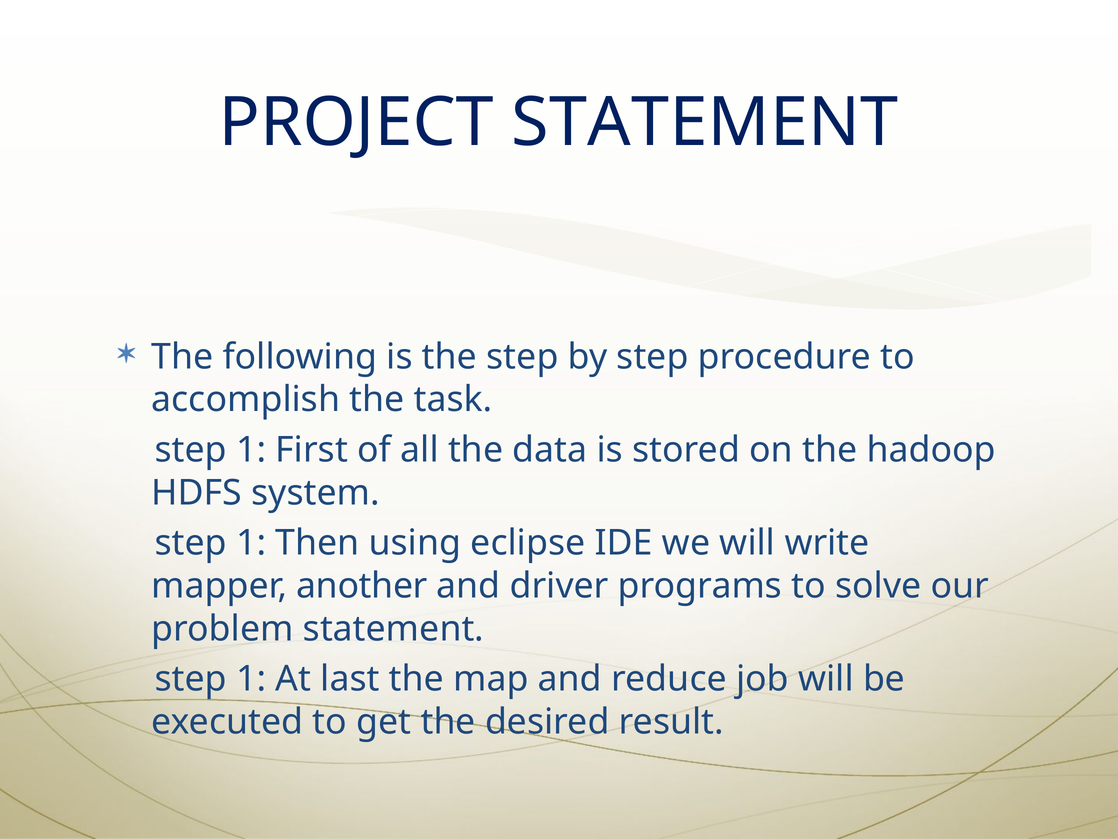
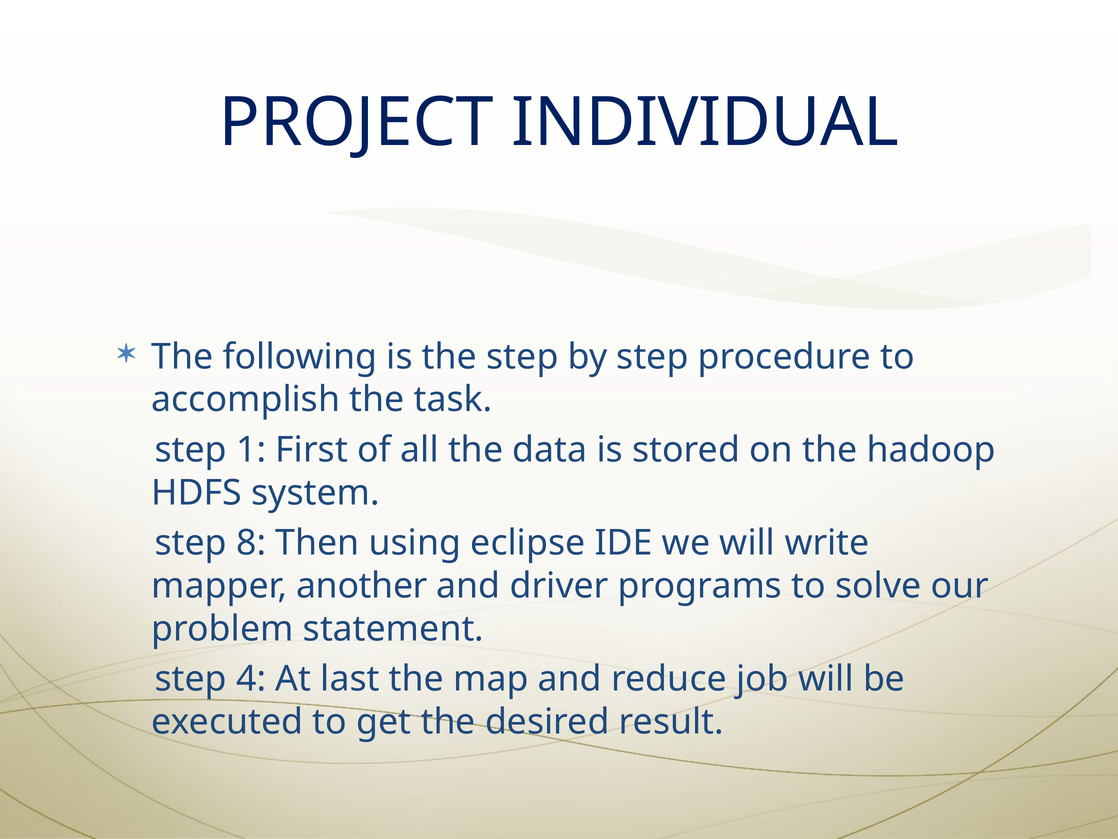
PROJECT STATEMENT: STATEMENT -> INDIVIDUAL (705, 123)
1: 1 -> 8 (251, 543)
1: 1 -> 4 (251, 679)
